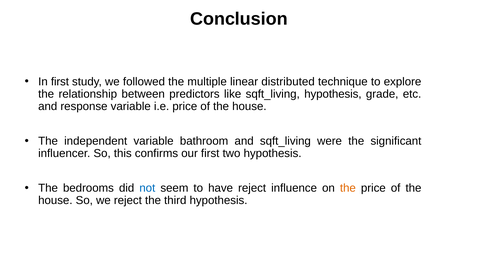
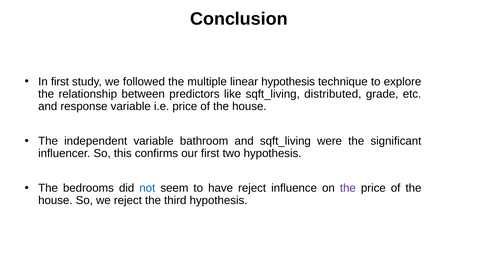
linear distributed: distributed -> hypothesis (288, 82)
sqft_living hypothesis: hypothesis -> distributed (333, 94)
the colour: orange -> purple (348, 188)
